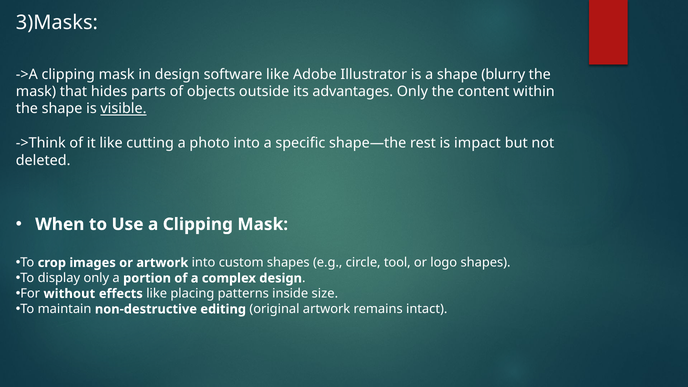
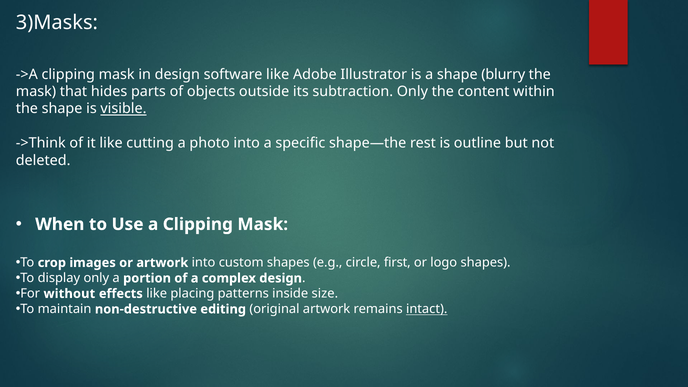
advantages: advantages -> subtraction (353, 92)
impact: impact -> outline (477, 143)
tool: tool -> first (397, 263)
intact underline: none -> present (427, 309)
